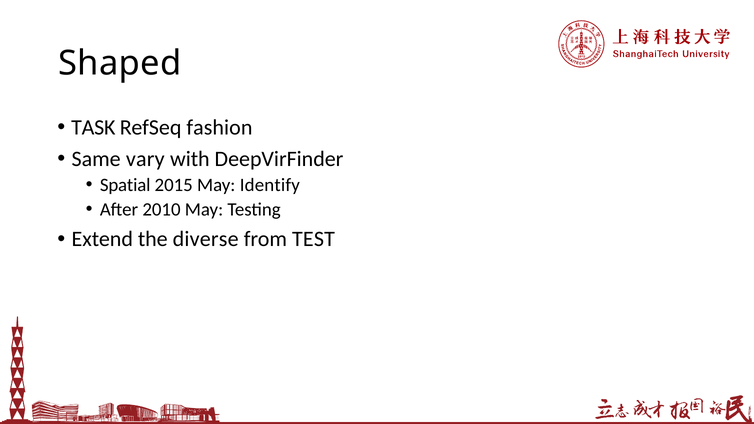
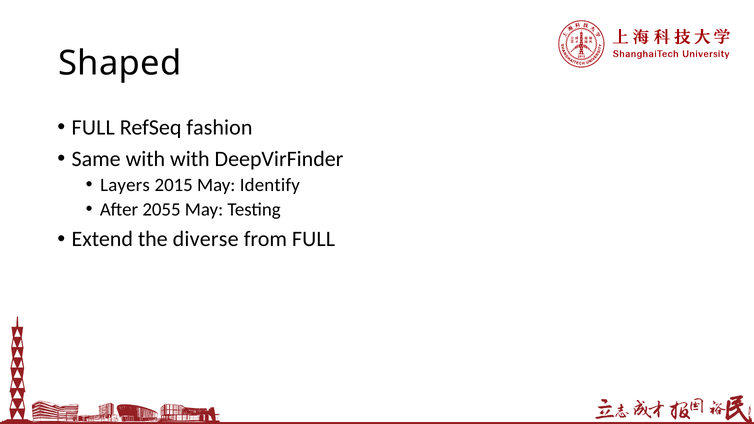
TASK: TASK -> FULL (93, 127)
Same vary: vary -> with (145, 159)
Spatial: Spatial -> Layers (125, 185)
2010: 2010 -> 2055 (161, 209)
from TEST: TEST -> FULL (313, 239)
